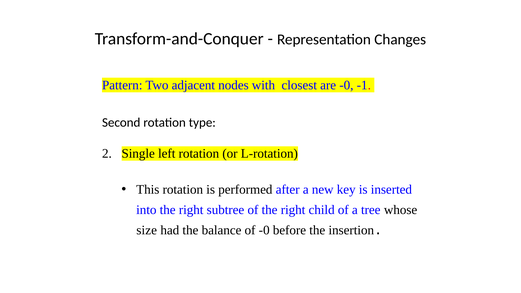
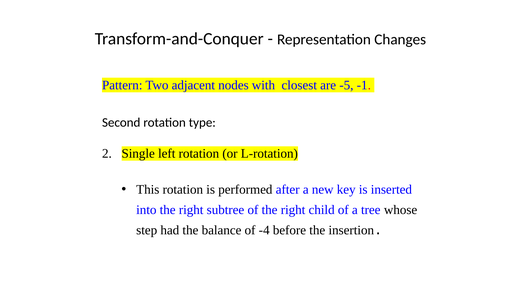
are -0: -0 -> -5 (346, 85)
size: size -> step (147, 230)
of -0: -0 -> -4 (264, 230)
